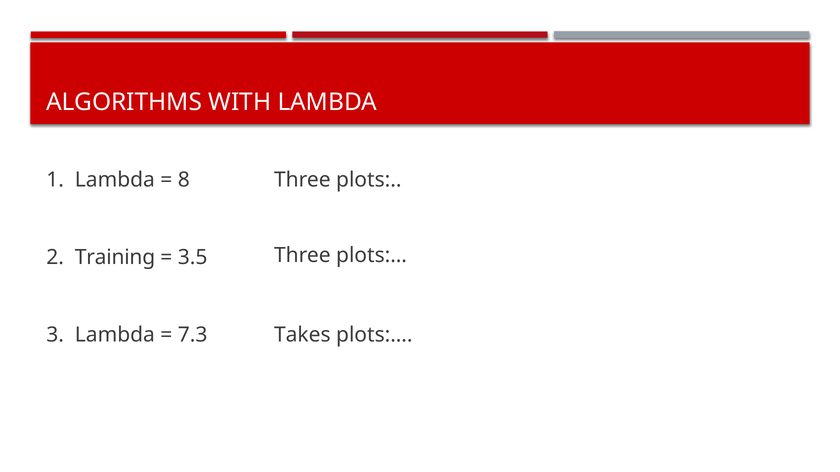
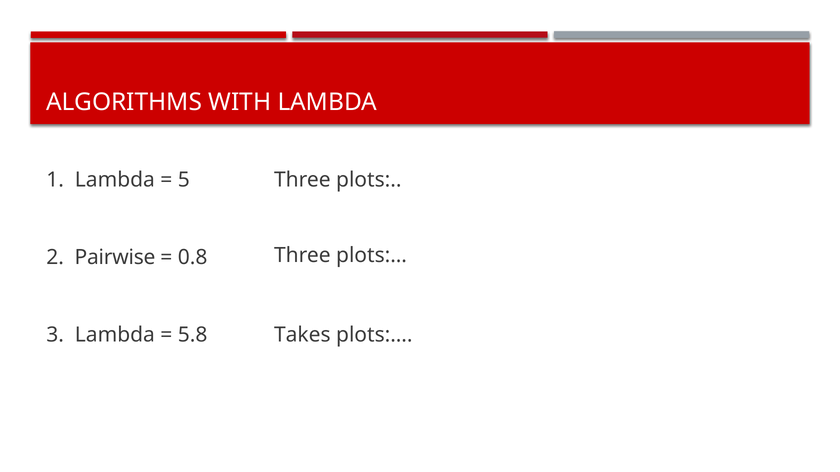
8: 8 -> 5 (184, 180)
Training: Training -> Pairwise (115, 258)
3.5: 3.5 -> 0.8 (193, 258)
7.3: 7.3 -> 5.8 (193, 335)
